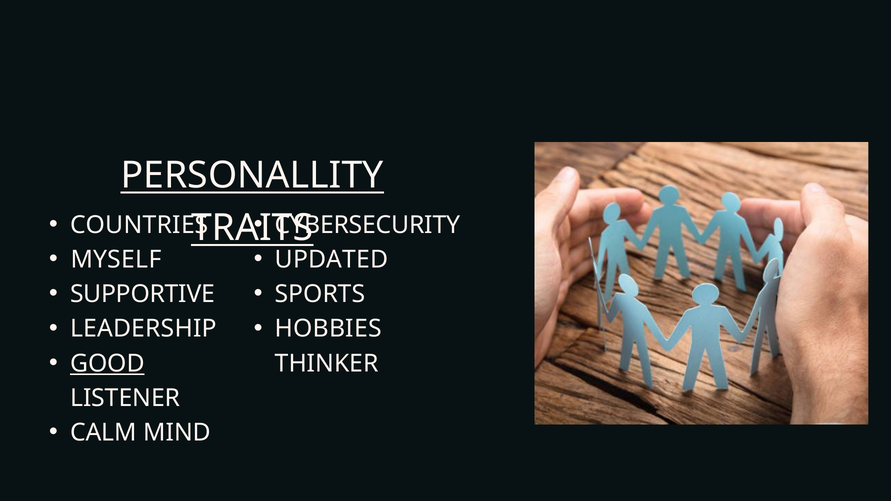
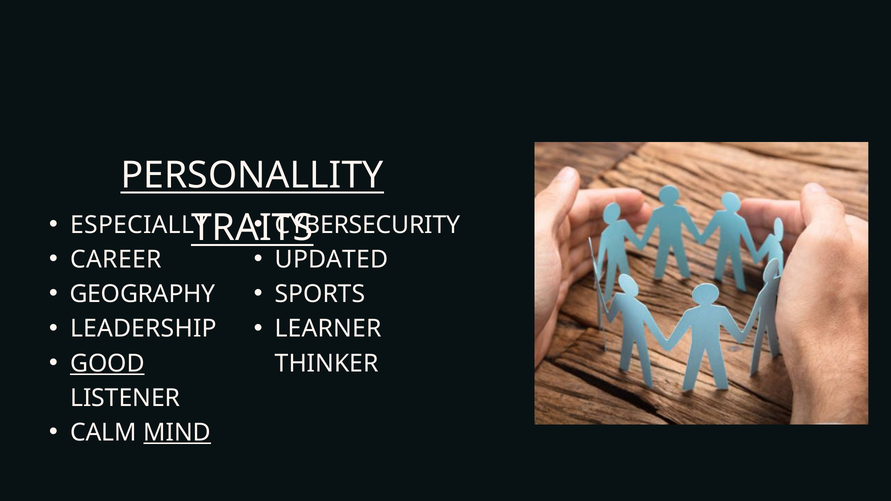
COUNTRIES: COUNTRIES -> ESPECIALLY (139, 225)
MYSELF: MYSELF -> CAREER (116, 260)
SUPPORTIVE: SUPPORTIVE -> GEOGRAPHY (143, 294)
HOBBIES: HOBBIES -> LEARNER (328, 329)
MIND underline: none -> present (177, 433)
